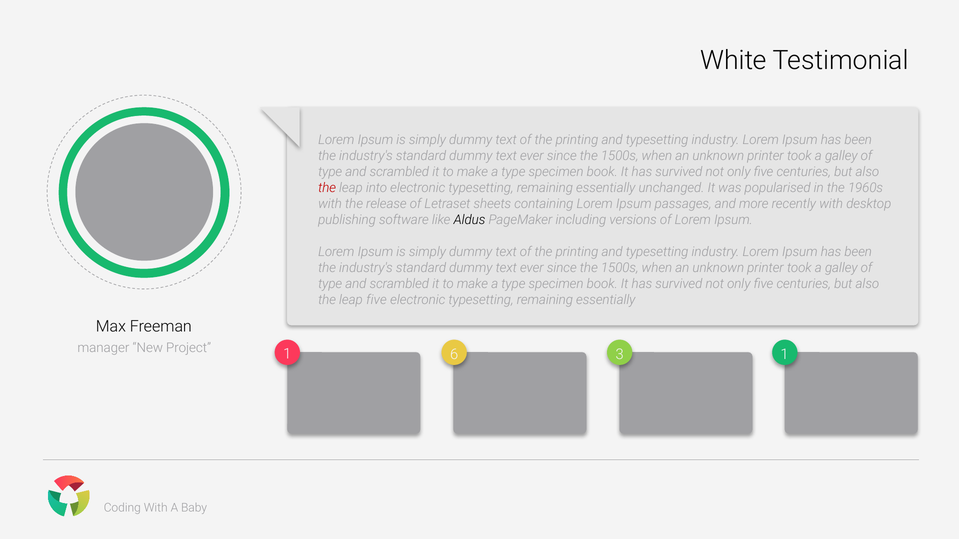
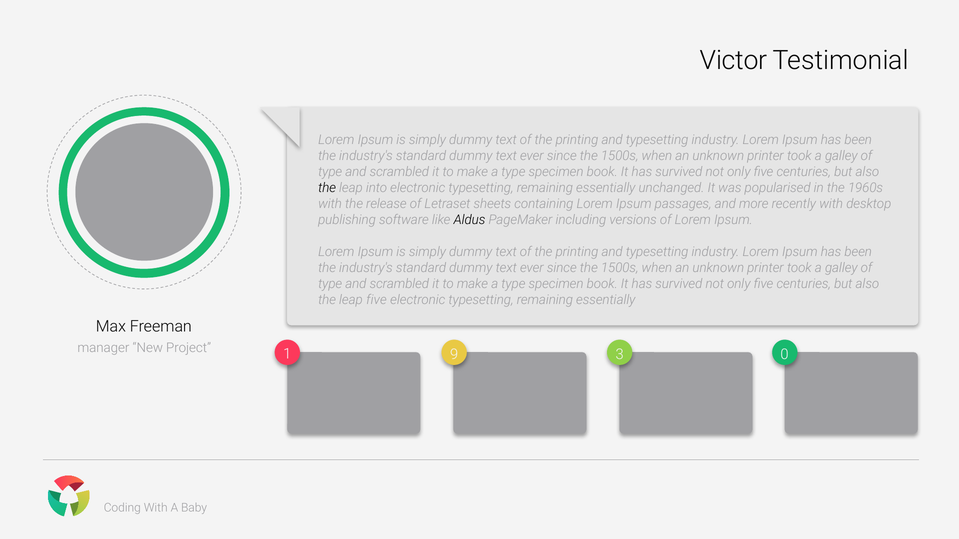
White: White -> Victor (734, 60)
the colour: red -> black (327, 188)
6: 6 -> 9 (454, 355)
3 1: 1 -> 0 (784, 355)
